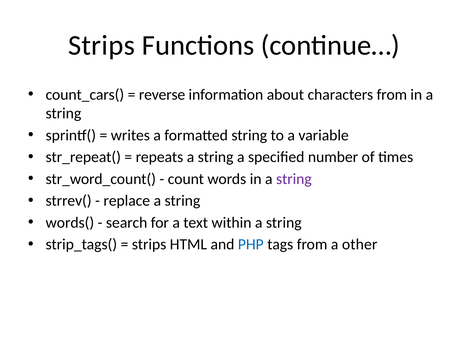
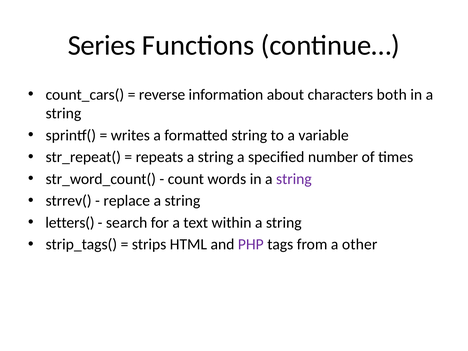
Strips: Strips -> Series (102, 45)
characters from: from -> both (392, 95)
words(: words( -> letters( (70, 223)
PHP colour: blue -> purple (251, 244)
